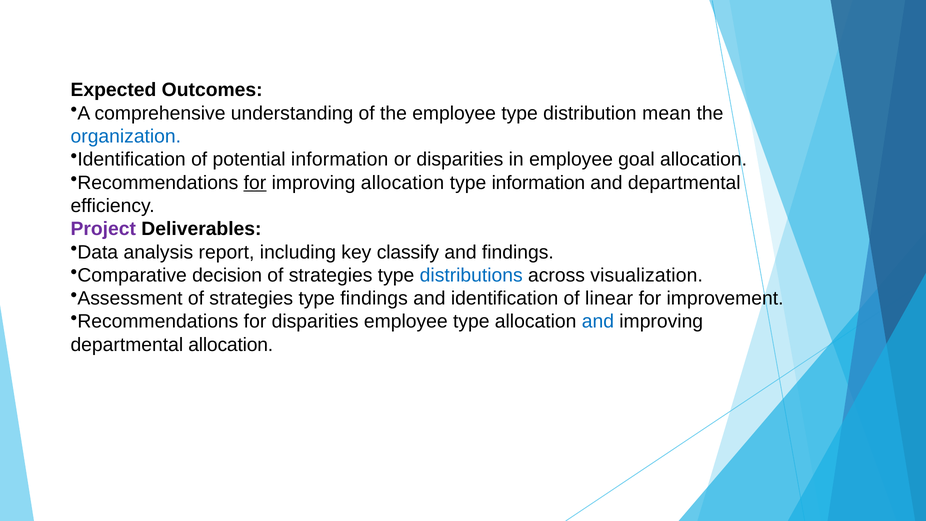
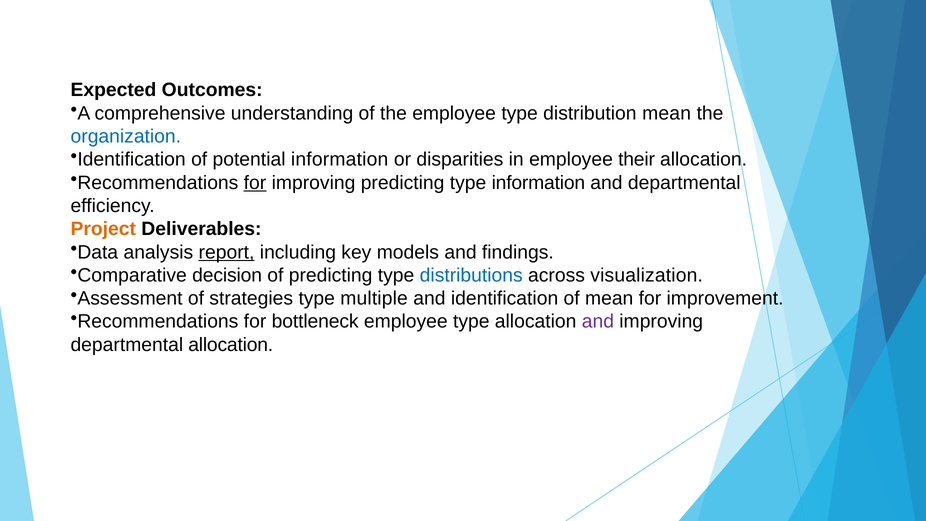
goal: goal -> their (637, 159)
improving allocation: allocation -> predicting (403, 183)
Project colour: purple -> orange (103, 229)
report underline: none -> present (227, 252)
classify: classify -> models (408, 252)
strategies: strategies -> predicting (331, 275)
type findings: findings -> multiple (374, 298)
of linear: linear -> mean (609, 298)
for disparities: disparities -> bottleneck (315, 322)
and colour: blue -> purple (598, 322)
